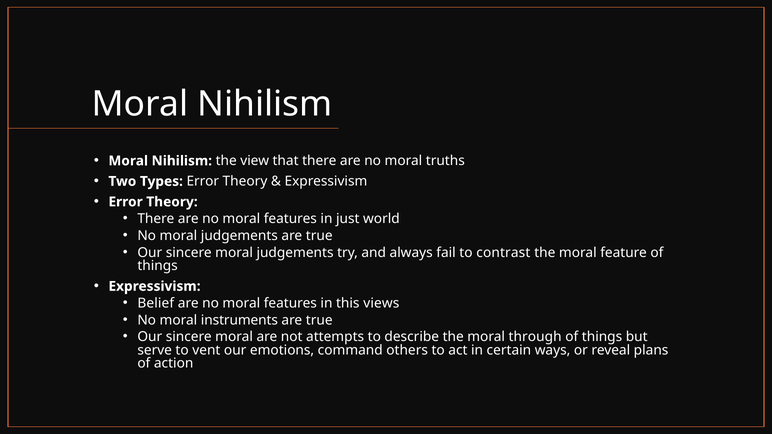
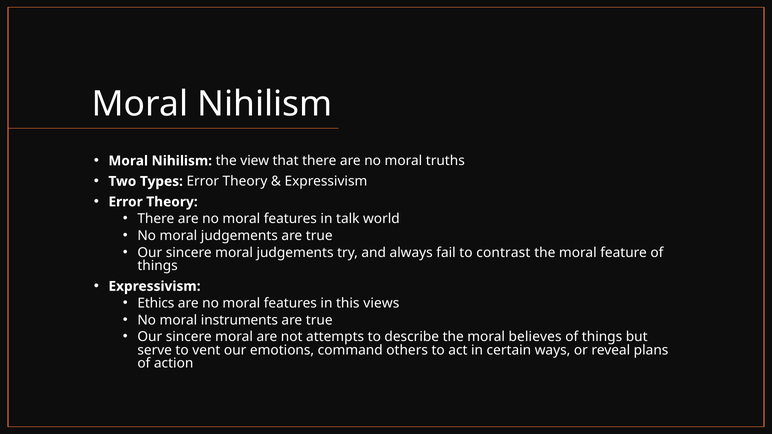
just: just -> talk (348, 219)
Belief: Belief -> Ethics (156, 303)
through: through -> believes (535, 337)
